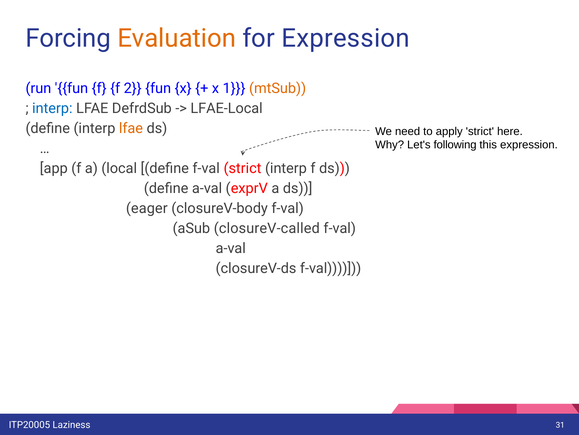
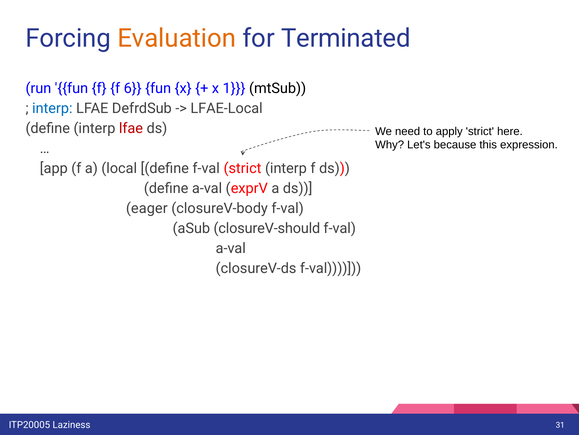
for Expression: Expression -> Terminated (346, 38)
2: 2 -> 6 (133, 88)
mtSub colour: orange -> black (278, 88)
lfae colour: orange -> red (131, 128)
following: following -> because (455, 145)
closureV-called: closureV-called -> closureV-should (267, 228)
